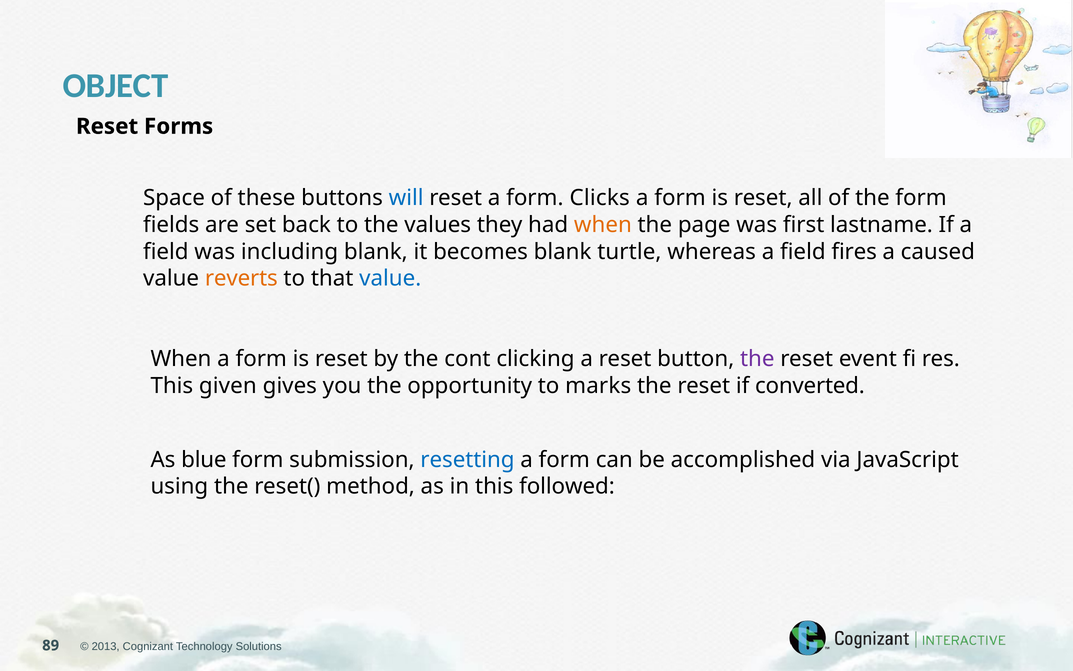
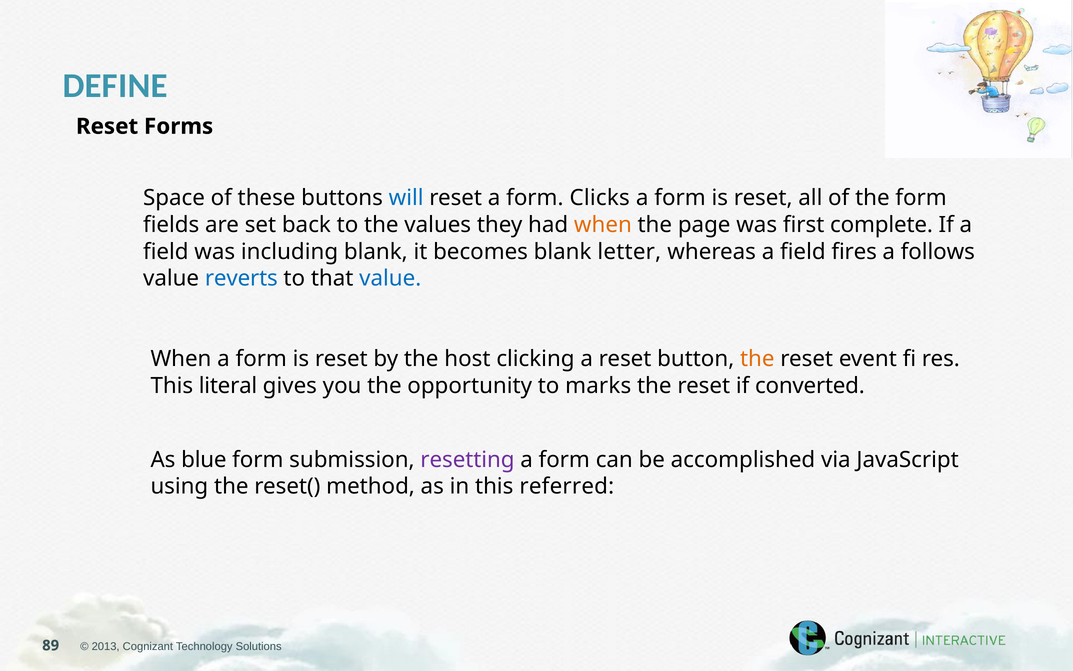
OBJECT: OBJECT -> DEFINE (115, 86)
lastname: lastname -> complete (882, 225)
turtle: turtle -> letter (629, 252)
caused: caused -> follows (938, 252)
reverts colour: orange -> blue (241, 278)
cont: cont -> host (467, 359)
the colour: purple -> orange (757, 359)
given: given -> literal (228, 386)
resetting colour: blue -> purple (467, 459)
followed: followed -> referred (567, 486)
